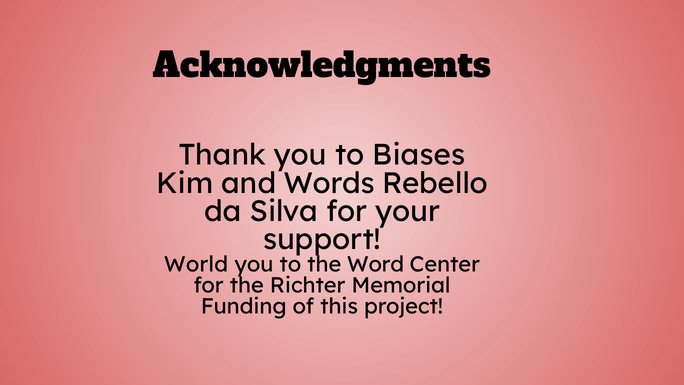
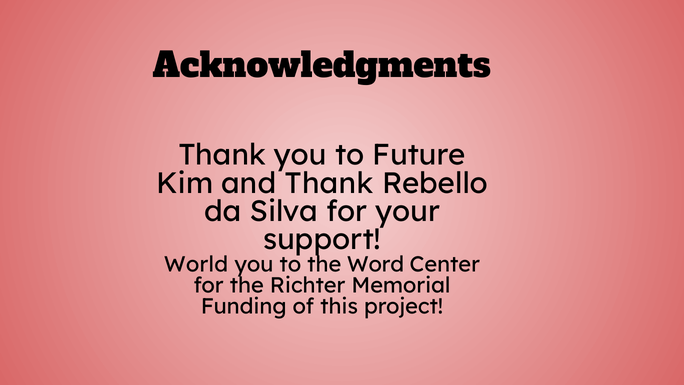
Biases: Biases -> Future (419, 155)
and Words: Words -> Thank (329, 183)
